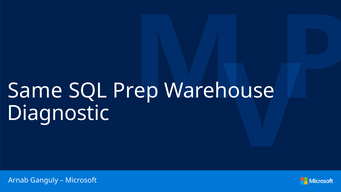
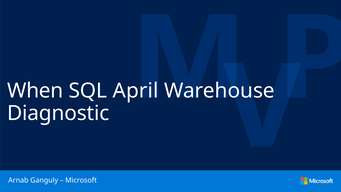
Same: Same -> When (35, 91)
Prep: Prep -> April (136, 91)
